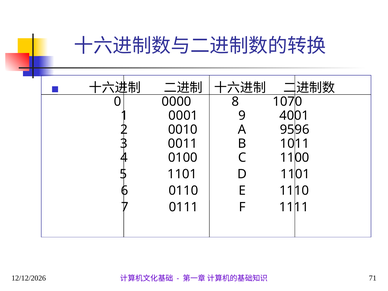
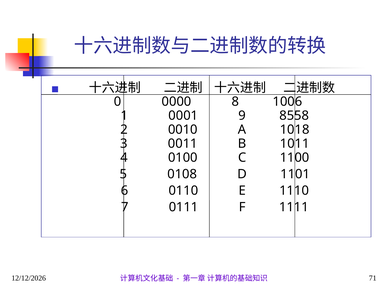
1070: 1070 -> 1006 (287, 102)
4001: 4001 -> 8558 (294, 116)
9596: 9596 -> 1018 (295, 130)
5 1101: 1101 -> 0108 (182, 174)
